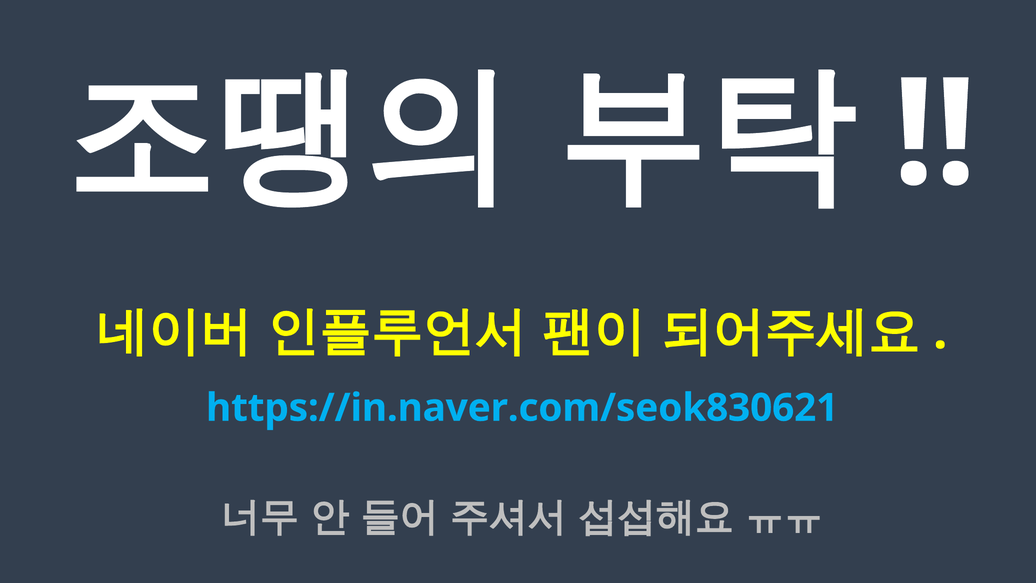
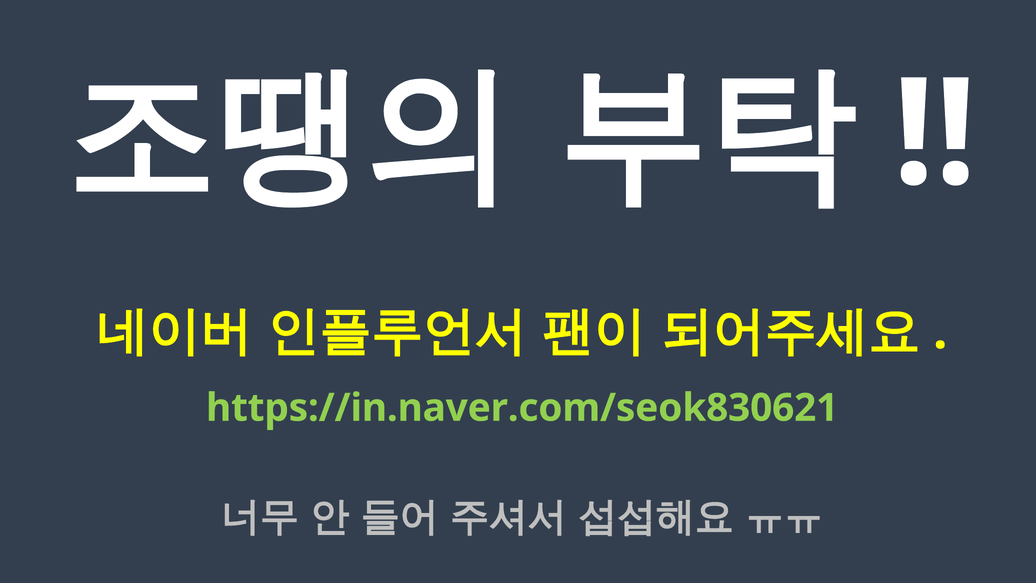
https://in.naver.com/seok830621 colour: light blue -> light green (522, 408)
